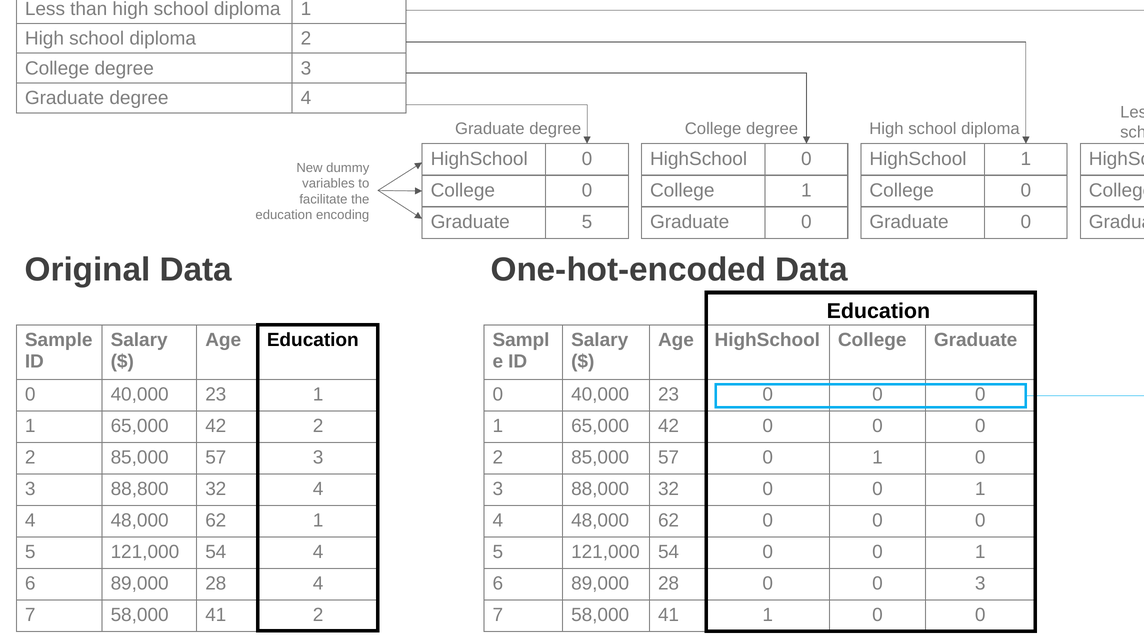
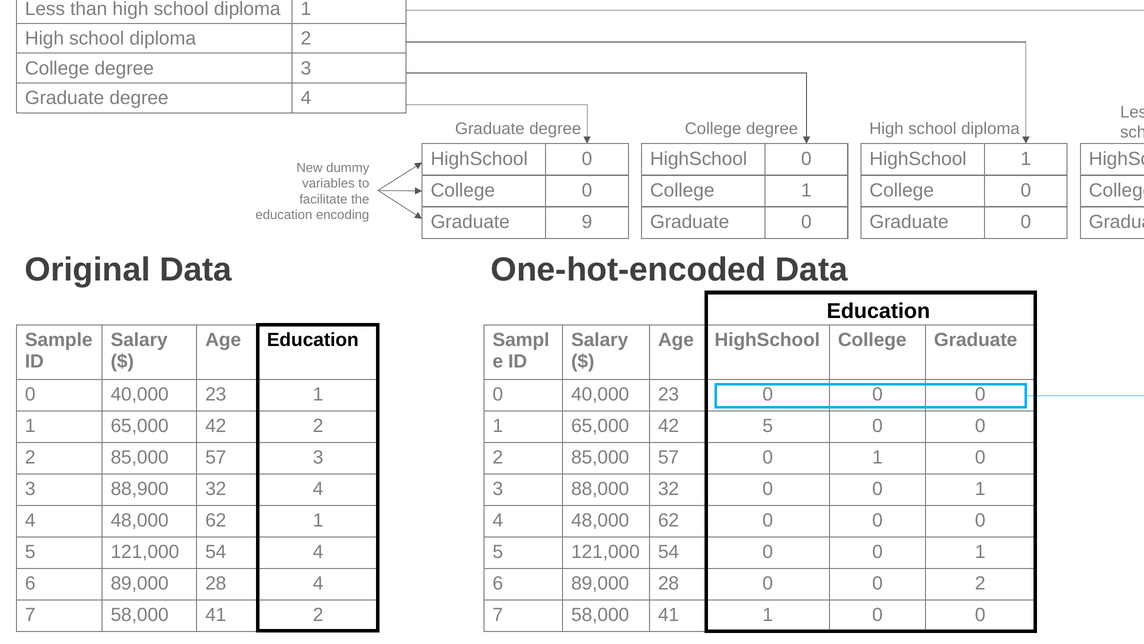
Graduate 5: 5 -> 9 (587, 222)
42 0: 0 -> 5 (768, 426)
88,800: 88,800 -> 88,900 (140, 489)
28 0 0 3: 3 -> 2 (980, 583)
